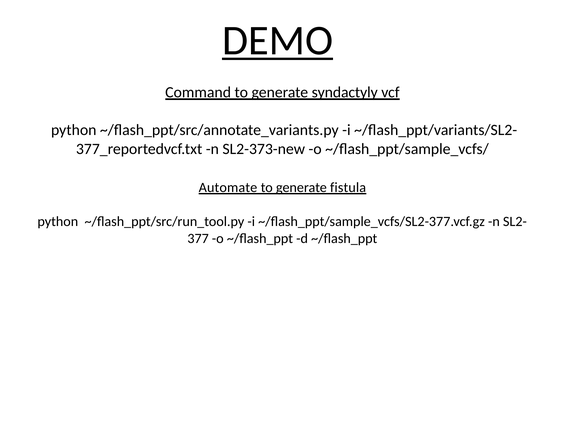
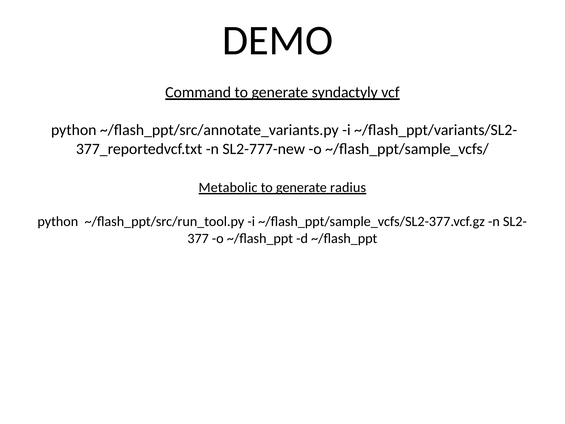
DEMO underline: present -> none (278, 41)
SL2-373-new: SL2-373-new -> SL2-777-new (264, 149)
Automate: Automate -> Metabolic (228, 187)
fistula: fistula -> radius (348, 187)
